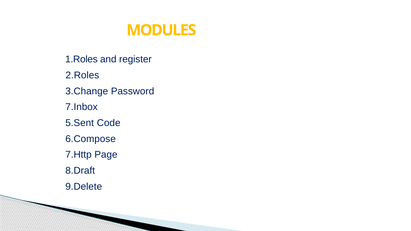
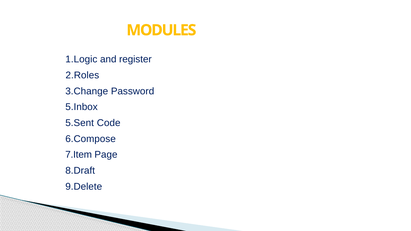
1.Roles: 1.Roles -> 1.Logic (81, 59)
7.Inbox: 7.Inbox -> 5.Inbox (82, 107)
7.Http: 7.Http -> 7.Item (79, 155)
